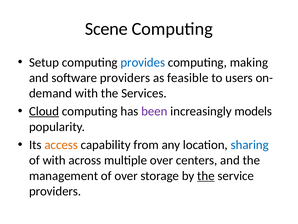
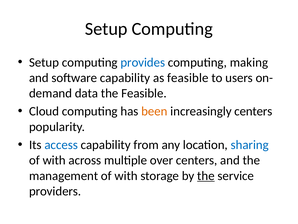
Scene: Scene -> Setup (106, 29)
software providers: providers -> capability (125, 78)
with: with -> data (86, 93)
the Services: Services -> Feasible (144, 93)
Cloud underline: present -> none (44, 111)
been colour: purple -> orange (154, 111)
increasingly models: models -> centers (253, 111)
access colour: orange -> blue (61, 145)
management of over: over -> with (126, 175)
